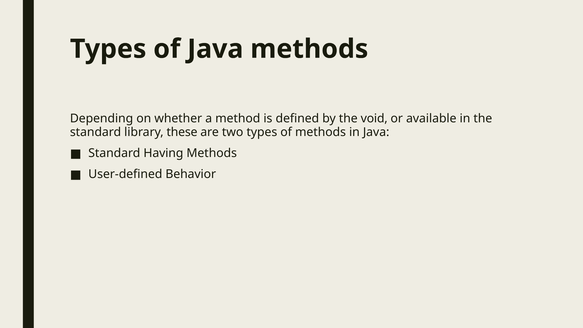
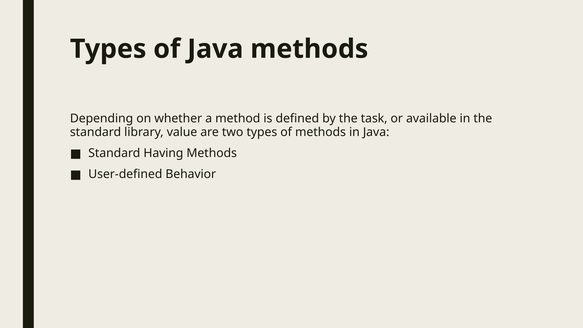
void: void -> task (374, 118)
these: these -> value (182, 132)
